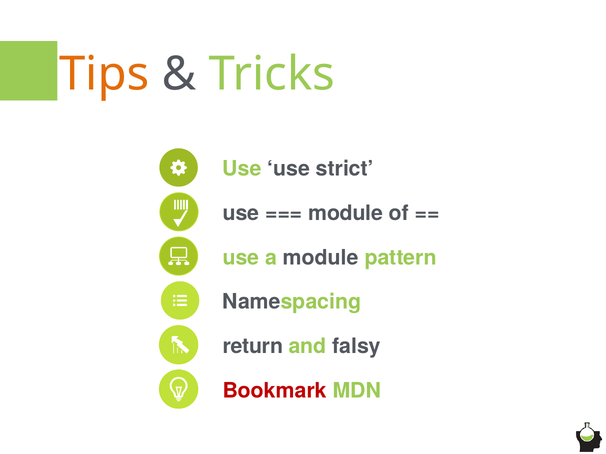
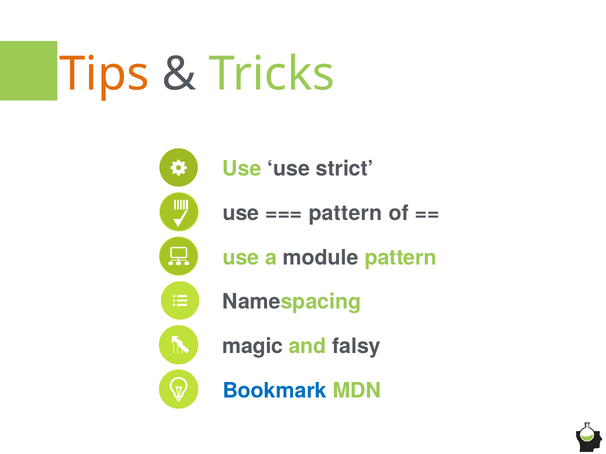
module: module -> pattern (345, 214)
return: return -> magic (253, 347)
Bookmark colour: red -> blue (275, 391)
